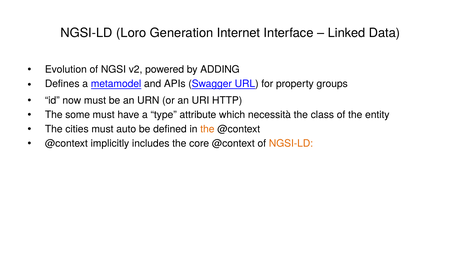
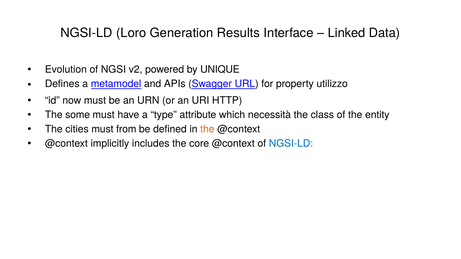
Internet: Internet -> Results (238, 33)
ADDING: ADDING -> UNIQUE (220, 70)
groups: groups -> utilizzo (332, 84)
auto: auto -> from (126, 129)
NGSI-LD colour: orange -> blue (291, 144)
